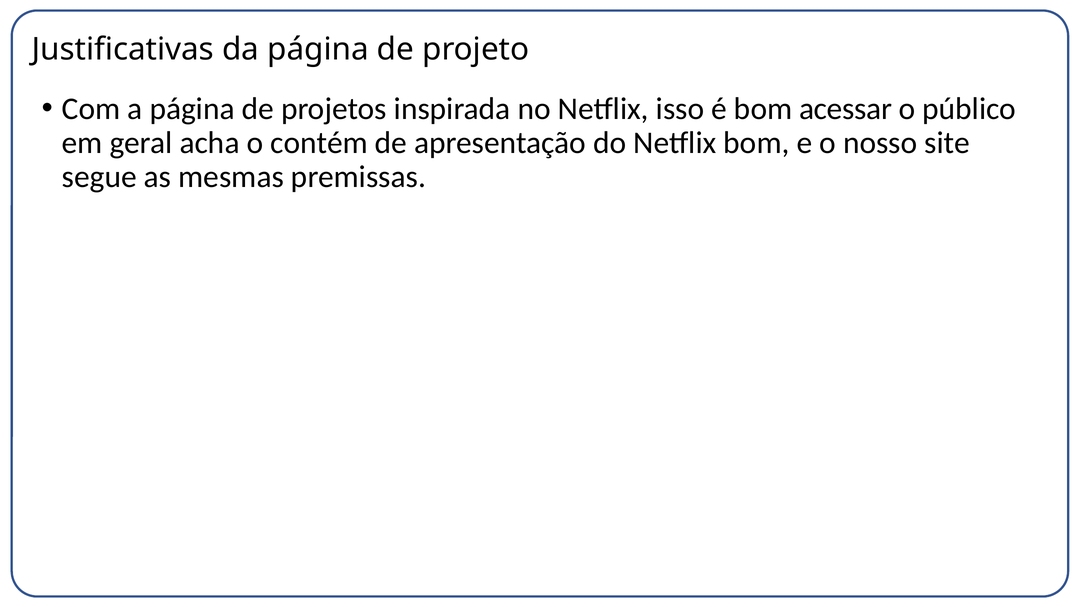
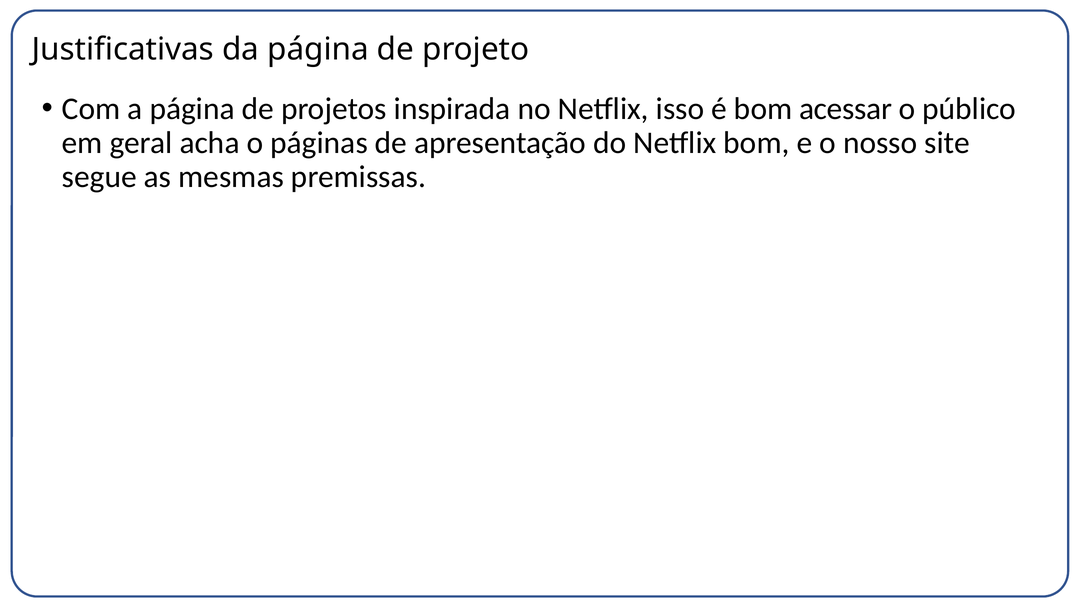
contém: contém -> páginas (319, 143)
